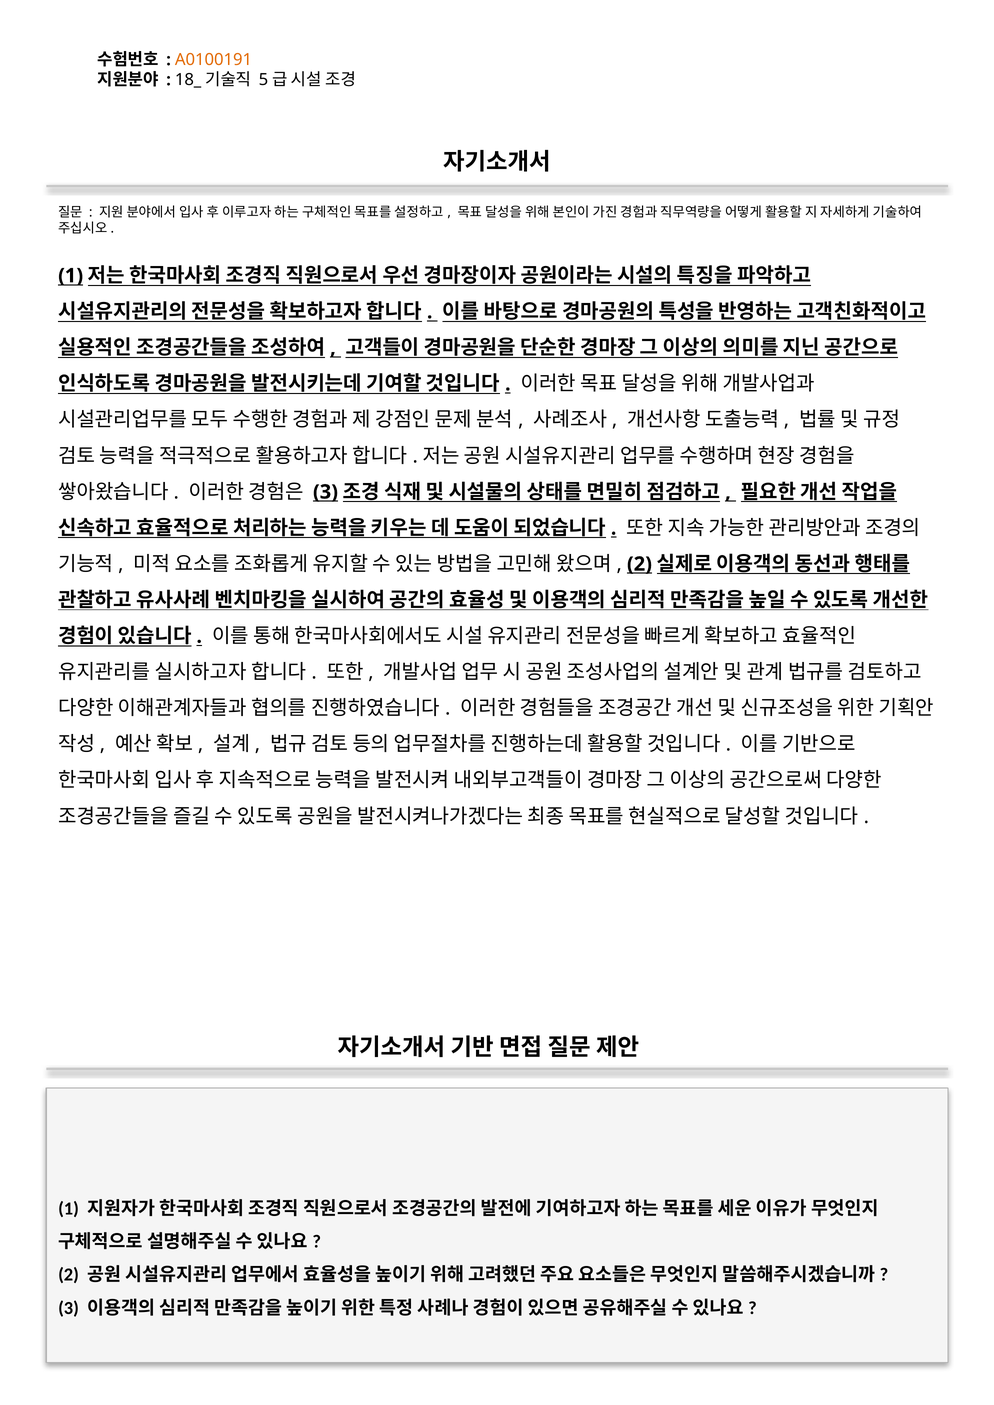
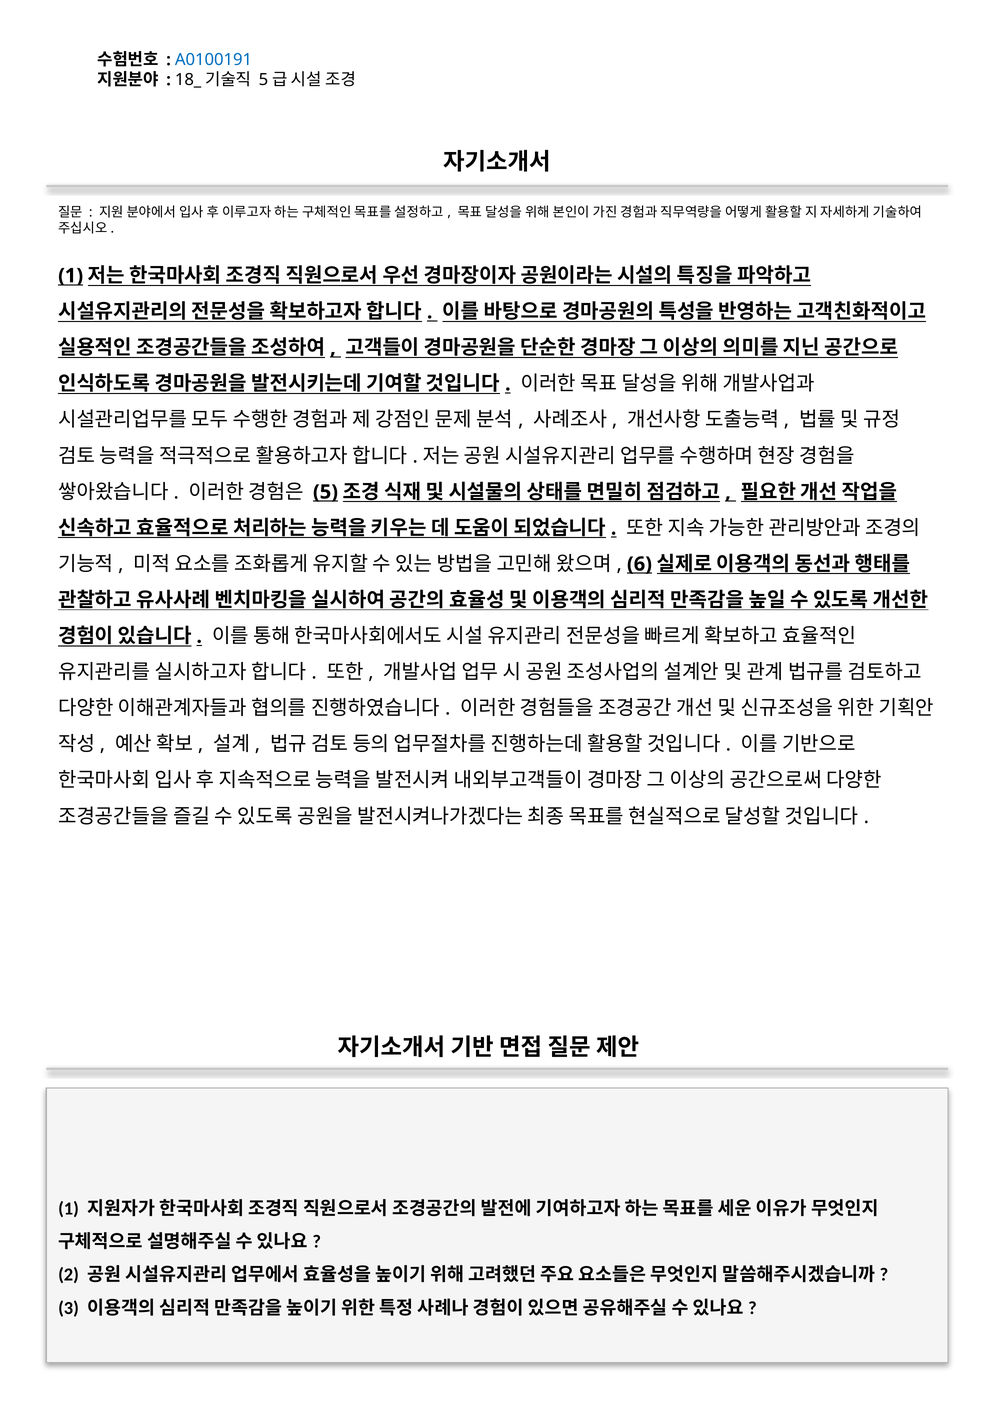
A0100191 colour: orange -> blue (214, 60)
3: 3 -> 5 (325, 492)
2: 2 -> 6 (639, 564)
